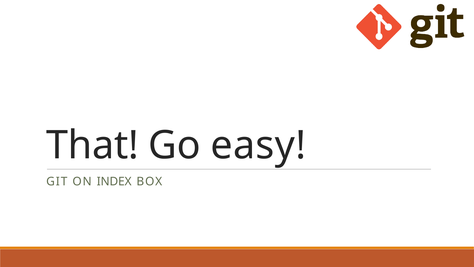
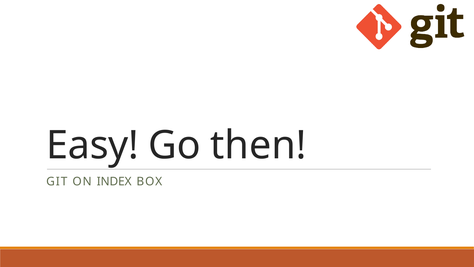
That: That -> Easy (92, 145)
easy: easy -> then (258, 145)
